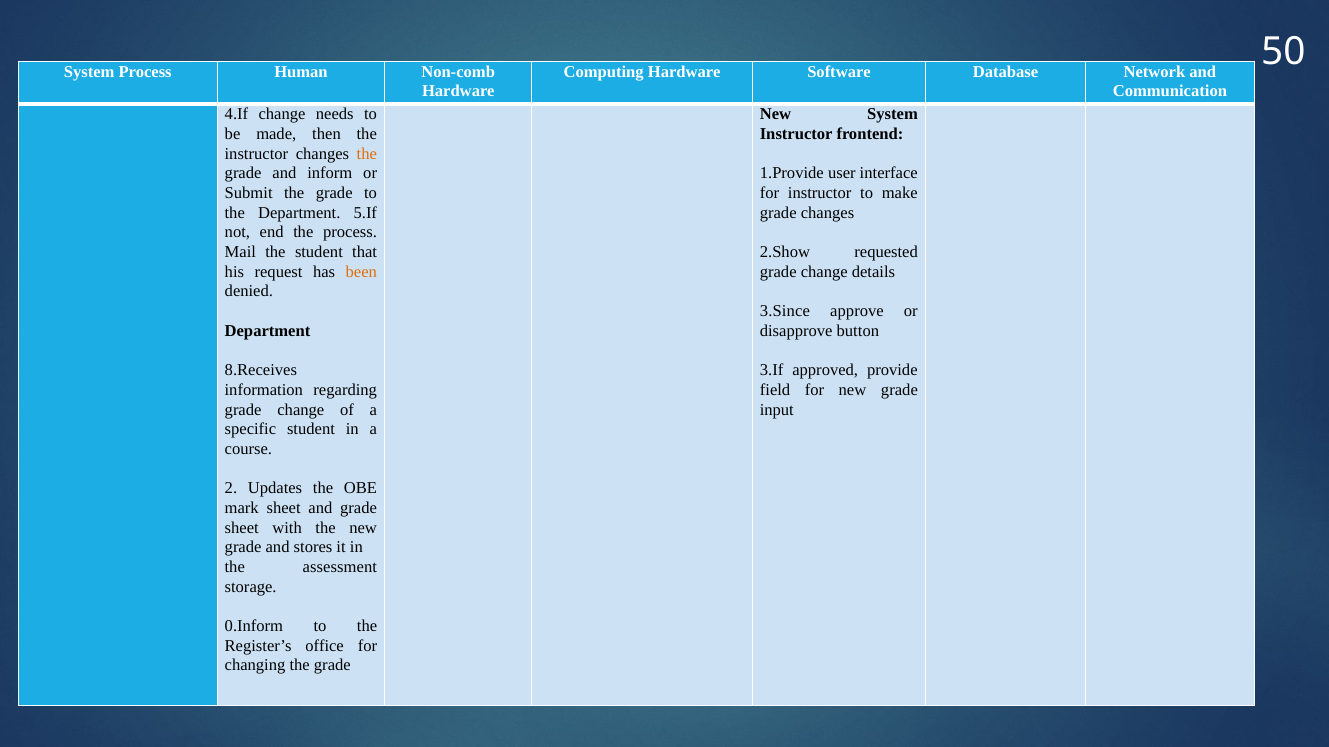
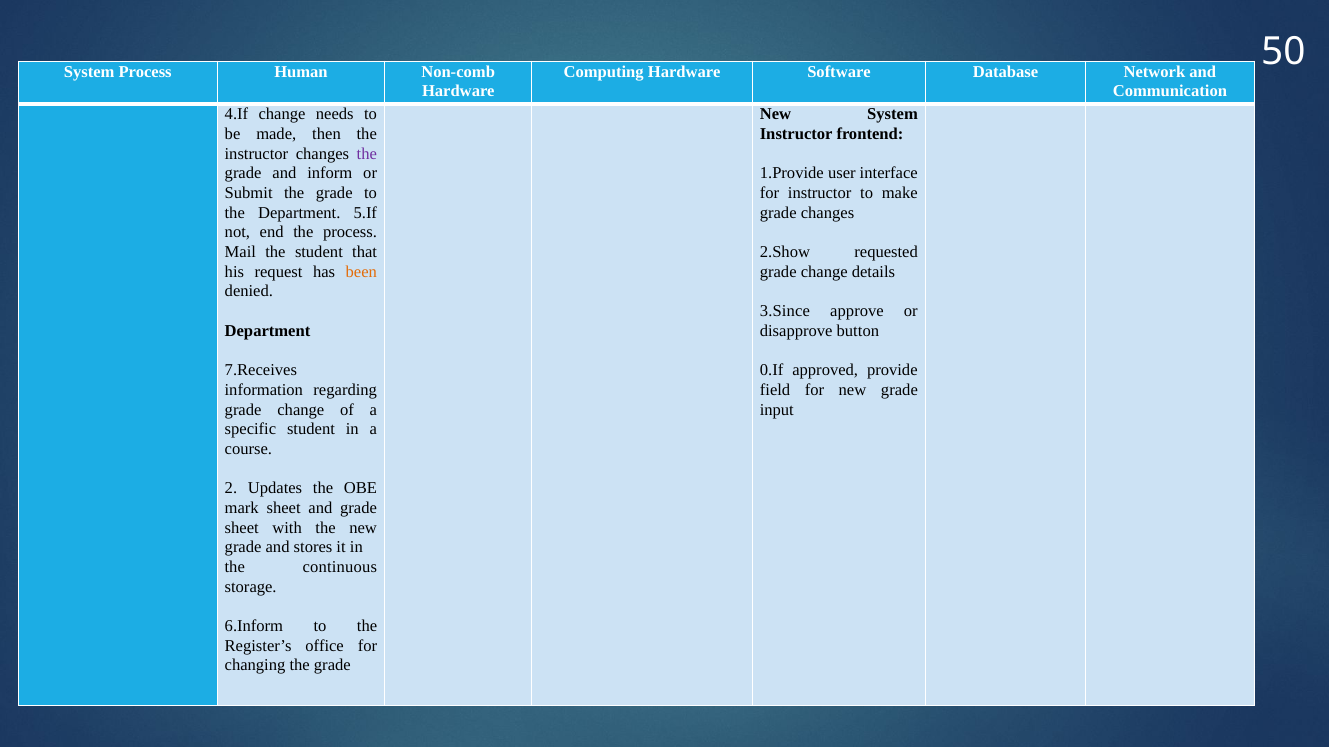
the colour: orange -> purple (367, 154)
8.Receives: 8.Receives -> 7.Receives (261, 370)
3.If: 3.If -> 0.If (772, 370)
assessment: assessment -> continuous (340, 567)
0.Inform: 0.Inform -> 6.Inform (254, 627)
